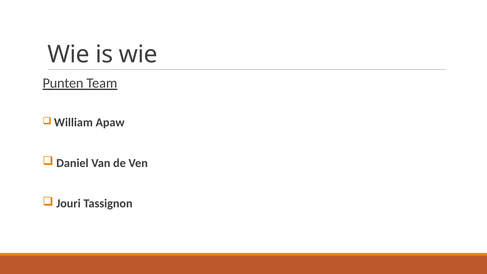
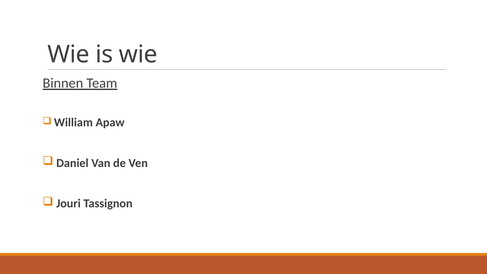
Punten: Punten -> Binnen (63, 83)
